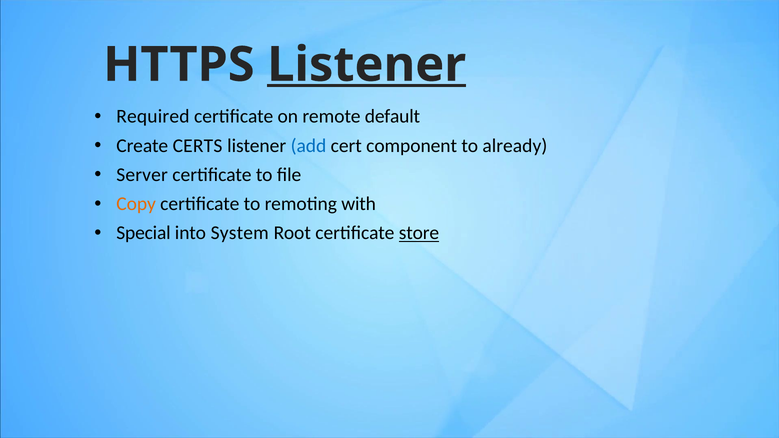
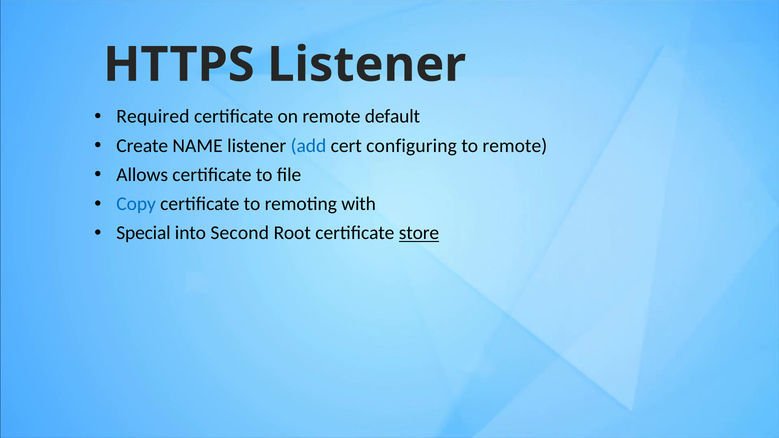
Listener underline: present -> none (367, 65)
CERTS: CERTS -> NAME (198, 146)
component: component -> configuring (412, 146)
to already: already -> remote (515, 146)
Server: Server -> Allows (142, 175)
Copy colour: orange -> blue (136, 204)
System: System -> Second (240, 233)
